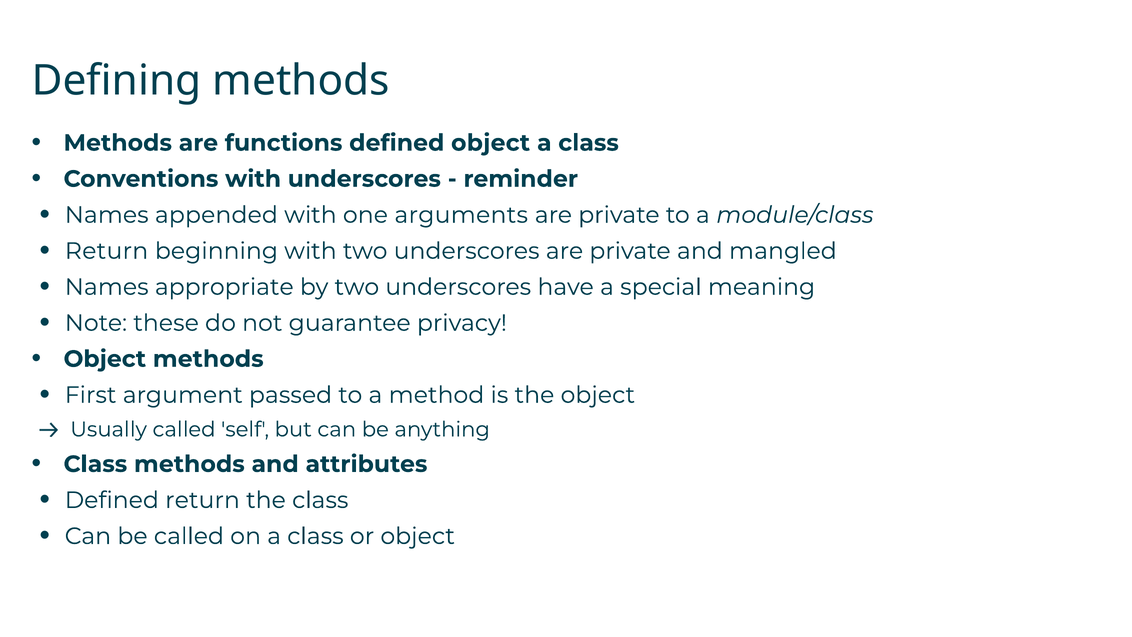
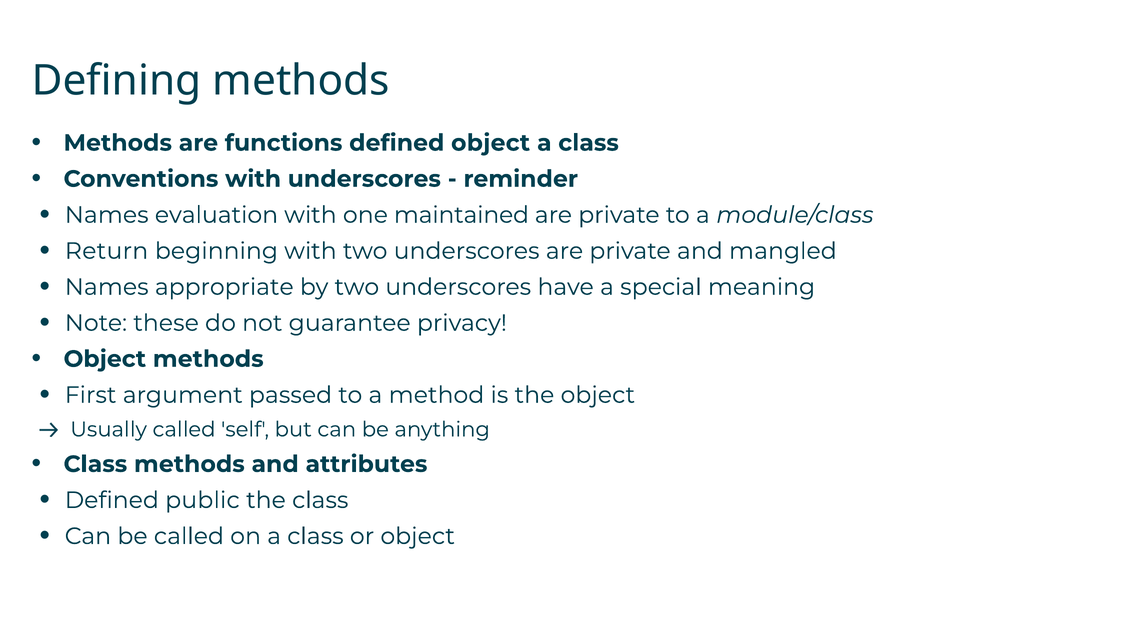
appended: appended -> evaluation (216, 215)
arguments: arguments -> maintained (461, 215)
Defined return: return -> public (202, 500)
